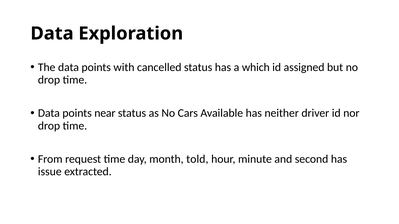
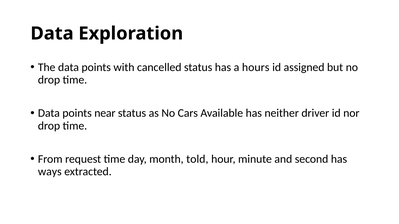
which: which -> hours (256, 67)
issue: issue -> ways (50, 172)
